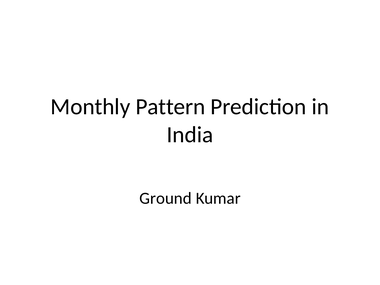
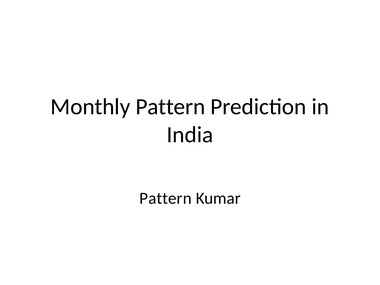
Ground: Ground -> Pattern (166, 198)
